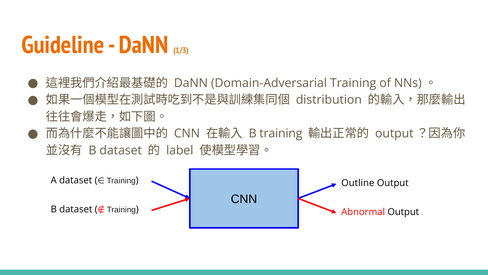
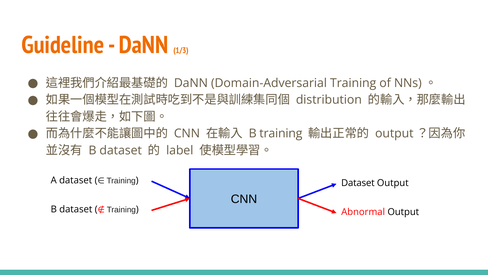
Outline: Outline -> Dataset (358, 183)
